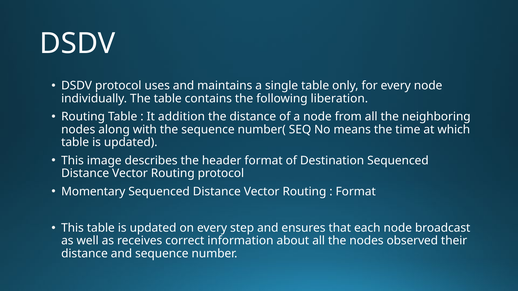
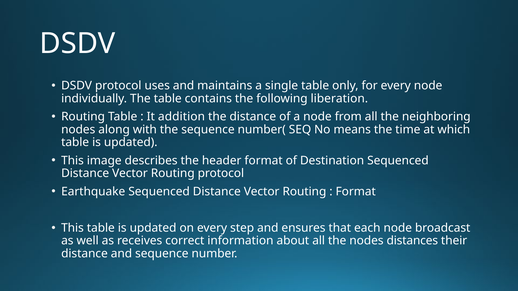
Momentary: Momentary -> Earthquake (93, 192)
observed: observed -> distances (412, 241)
